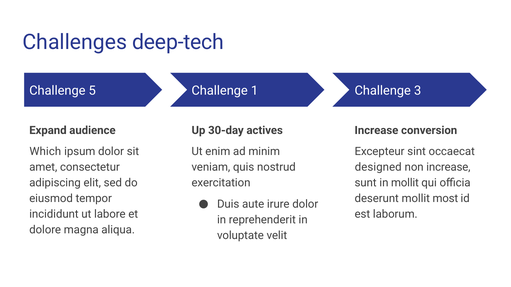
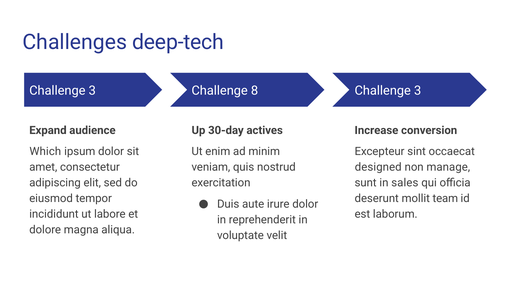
5: 5 -> 3 (92, 91)
1: 1 -> 8 (255, 91)
non increase: increase -> manage (448, 167)
in mollit: mollit -> sales (405, 183)
most: most -> team (445, 199)
